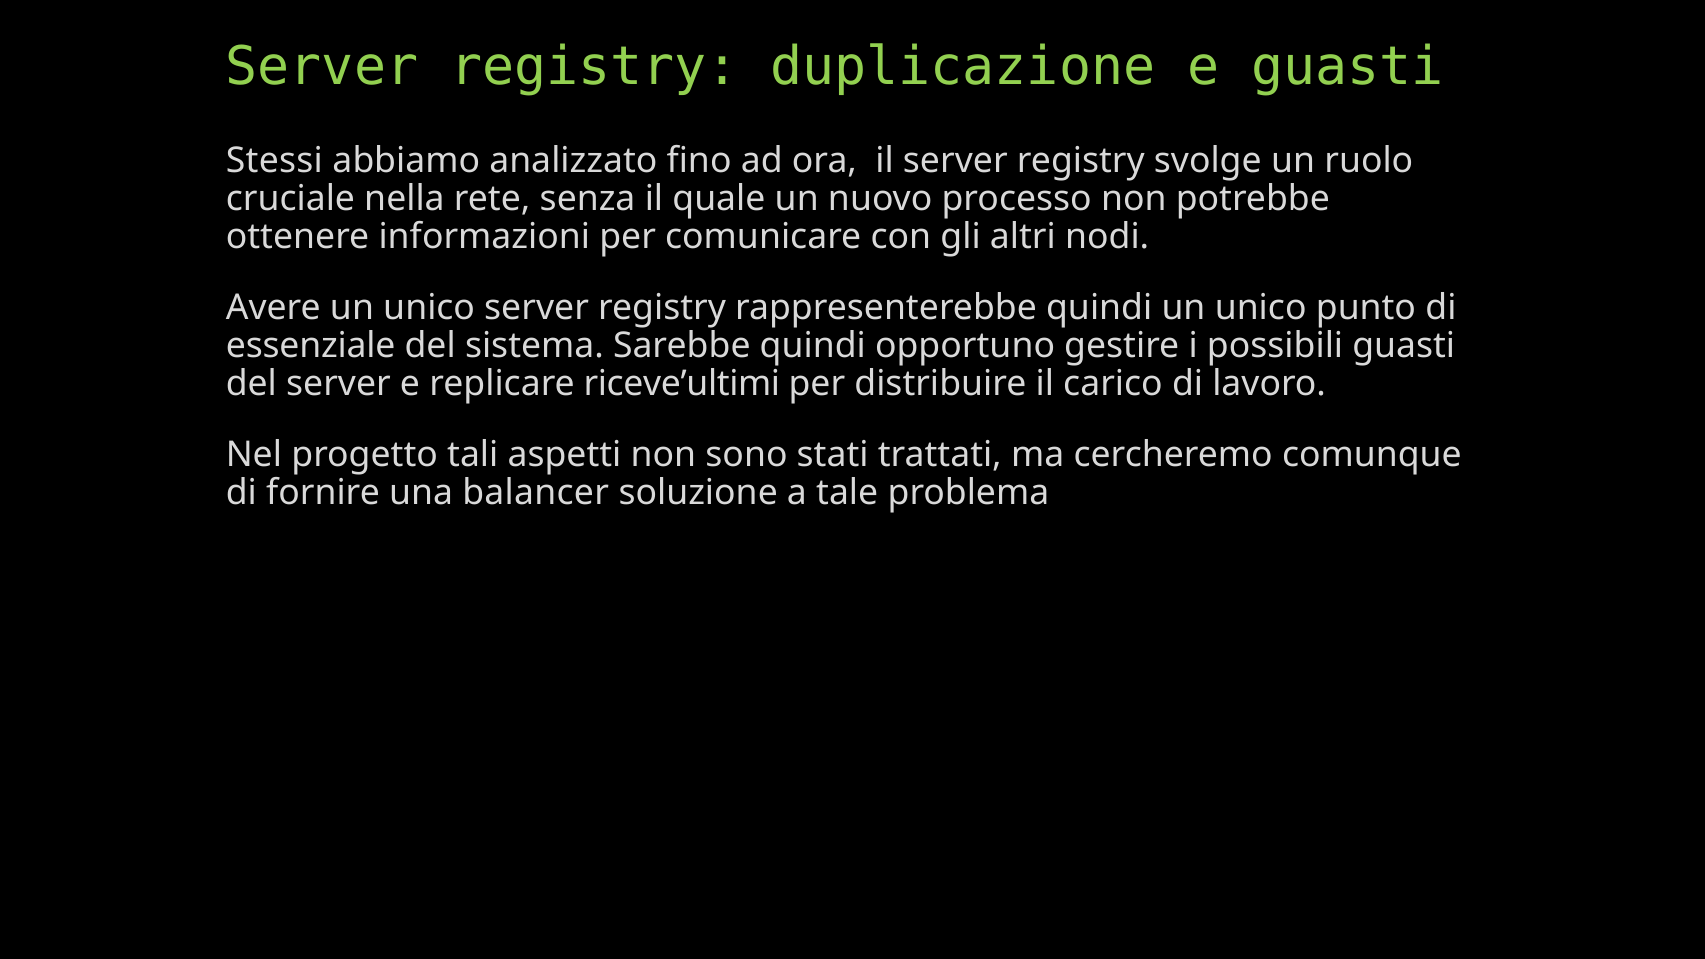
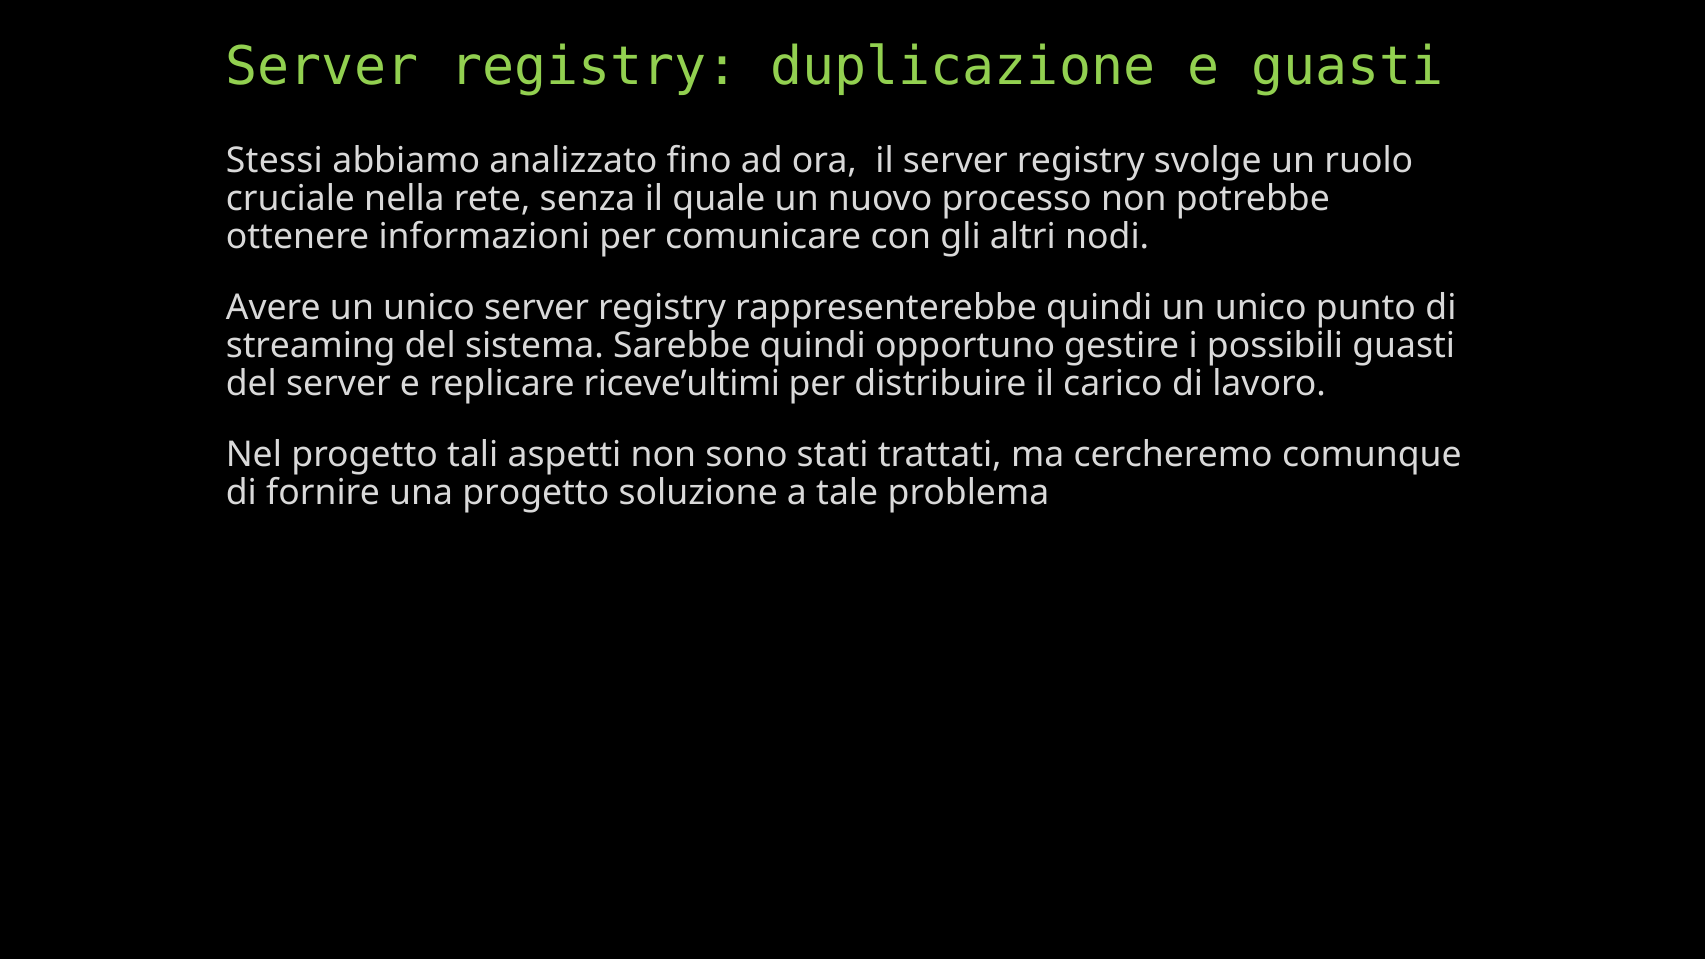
essenziale: essenziale -> streaming (311, 346)
una balancer: balancer -> progetto (536, 493)
